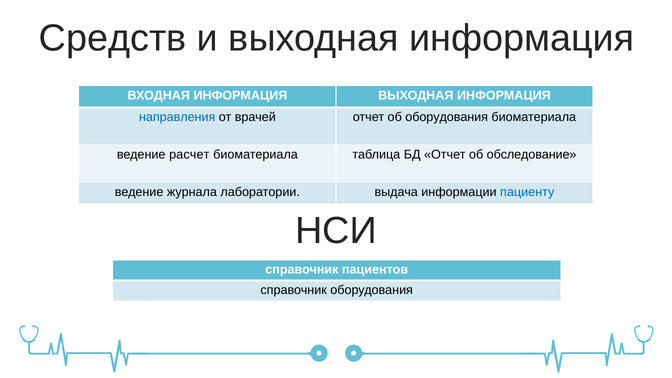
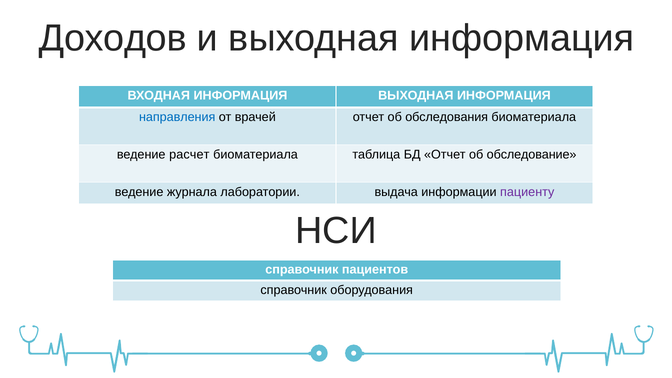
Средств: Средств -> Доходов (113, 38)
об оборудования: оборудования -> обследования (447, 117)
пациенту colour: blue -> purple (527, 192)
